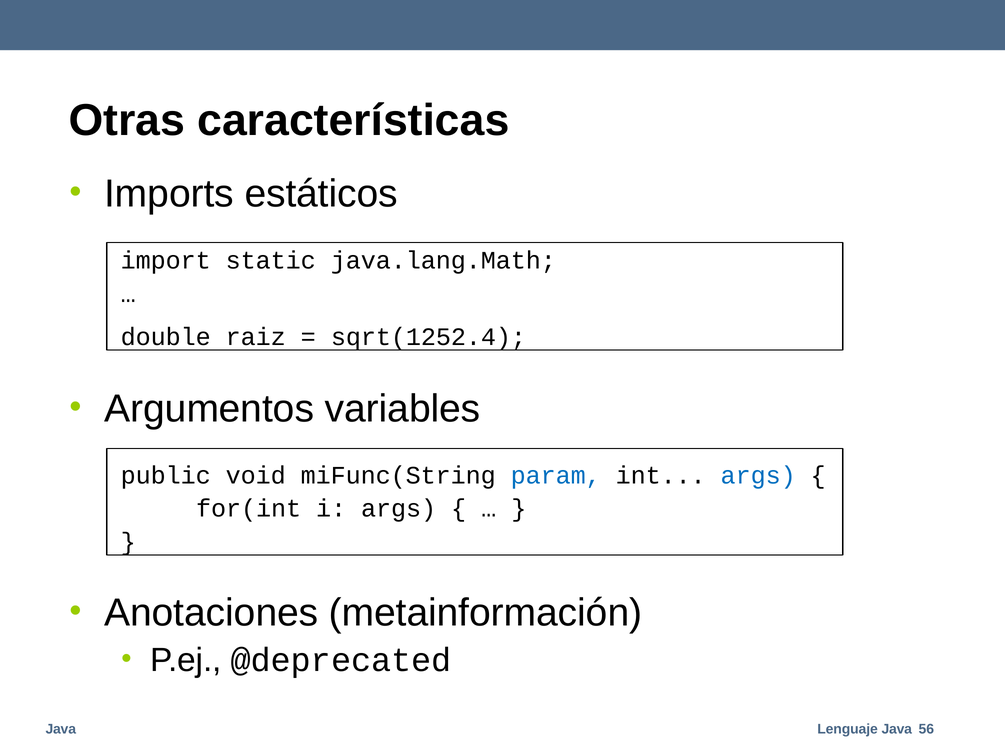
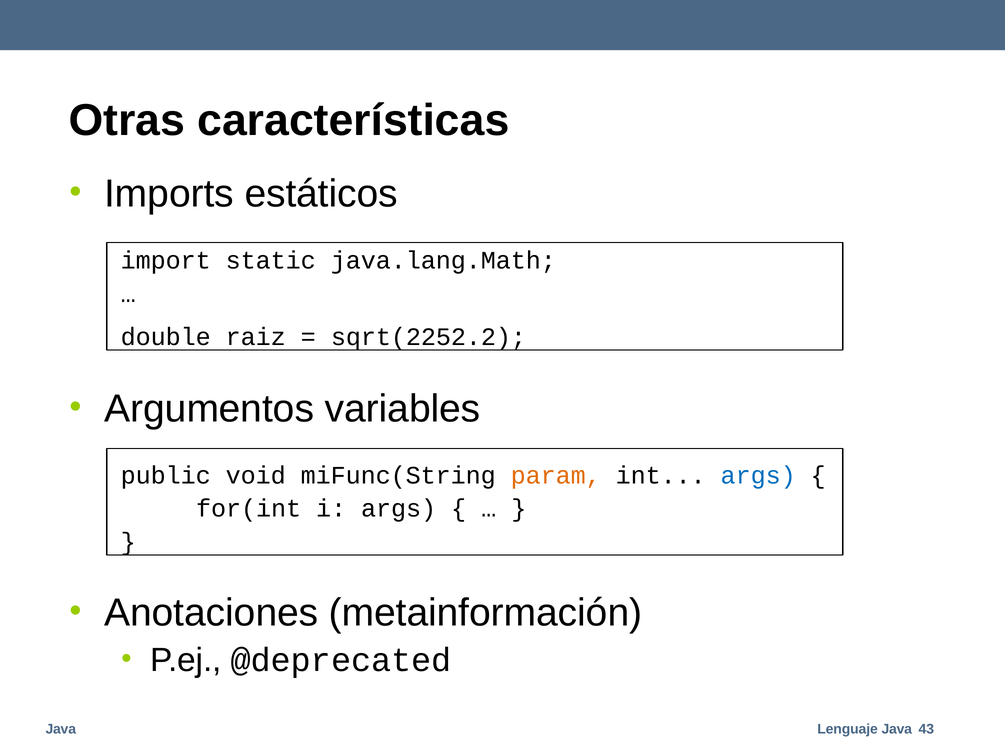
sqrt(1252.4: sqrt(1252.4 -> sqrt(2252.2 (428, 337)
param colour: blue -> orange (556, 475)
56: 56 -> 43 (926, 729)
